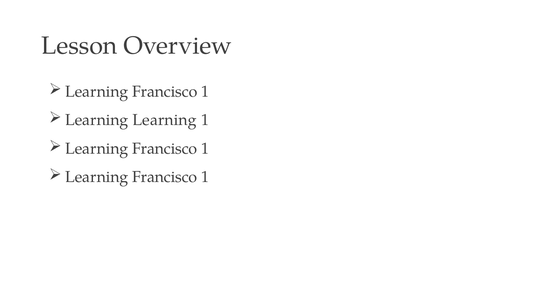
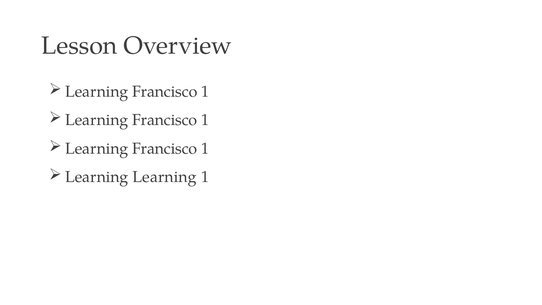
Learning: Learning -> Francisco (165, 120)
Francisco: Francisco -> Learning (165, 177)
